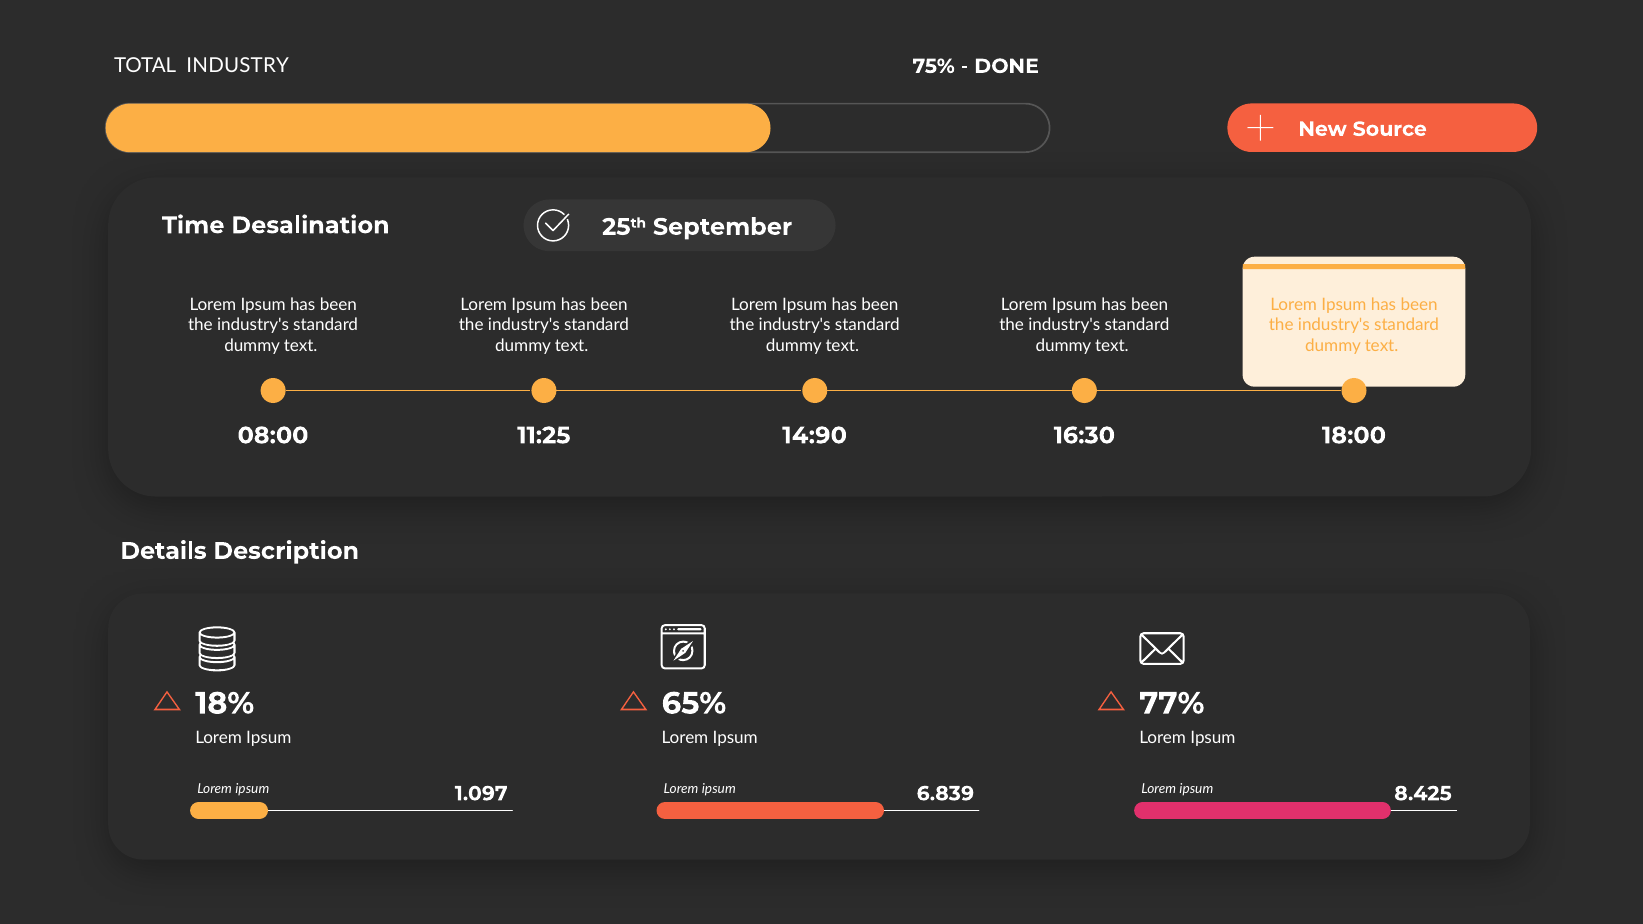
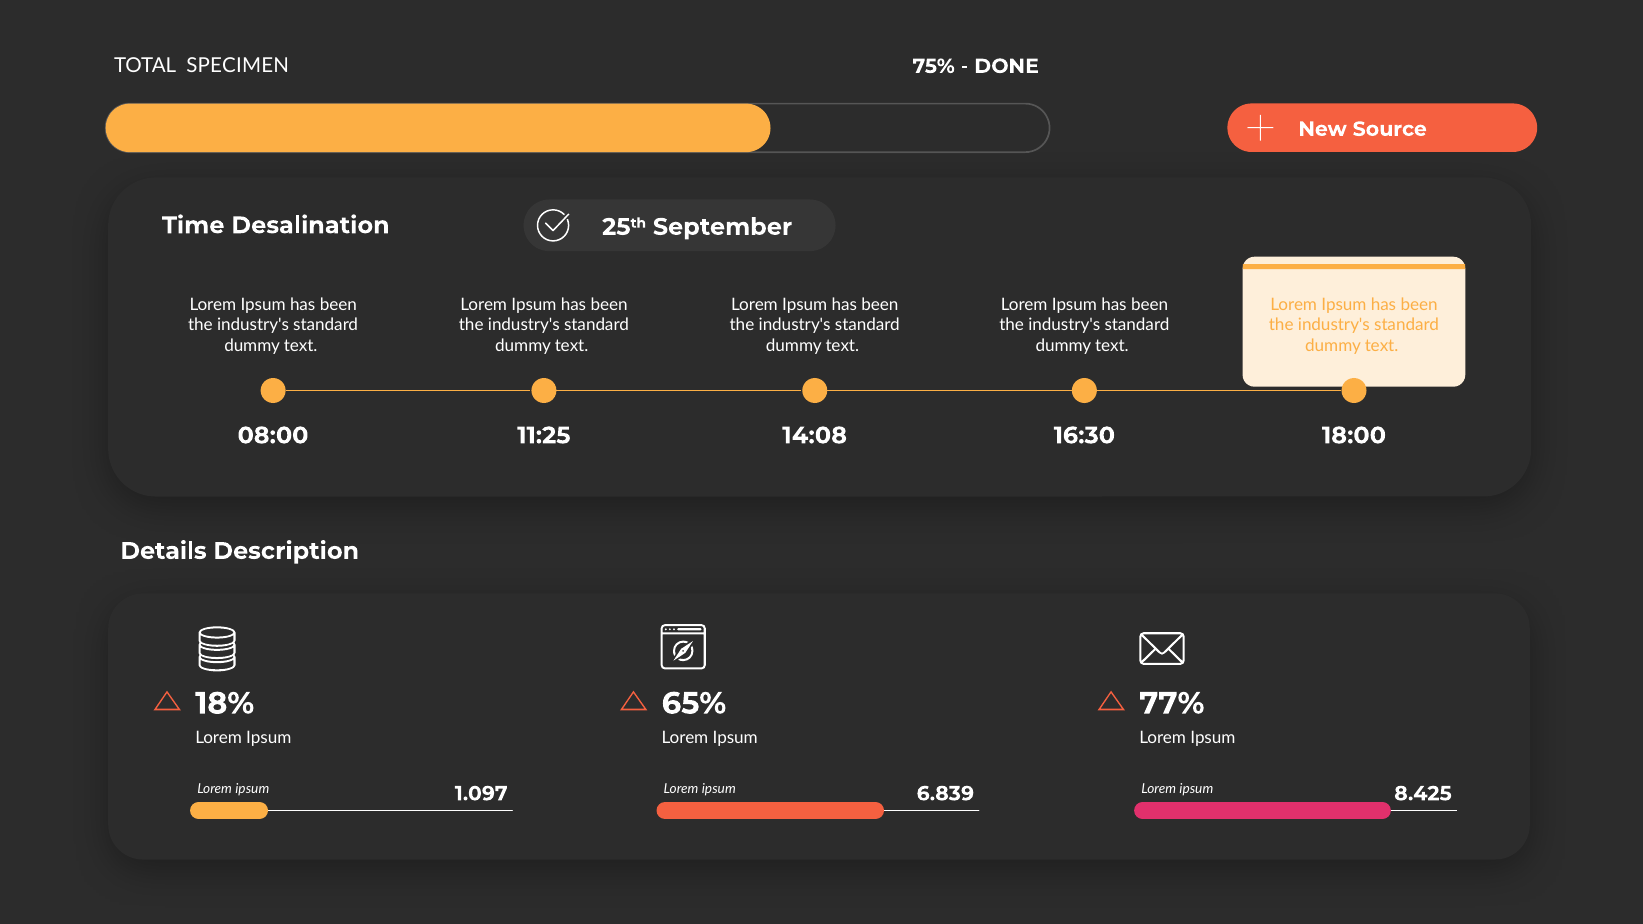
INDUSTRY: INDUSTRY -> SPECIMEN (238, 66)
14:90: 14:90 -> 14:08 (815, 436)
